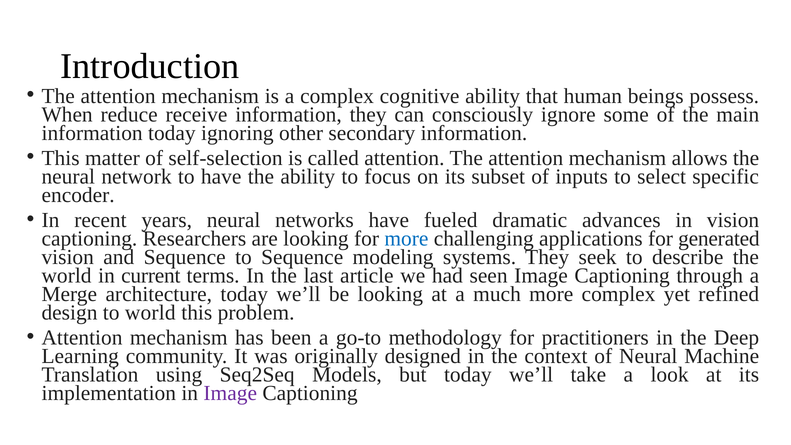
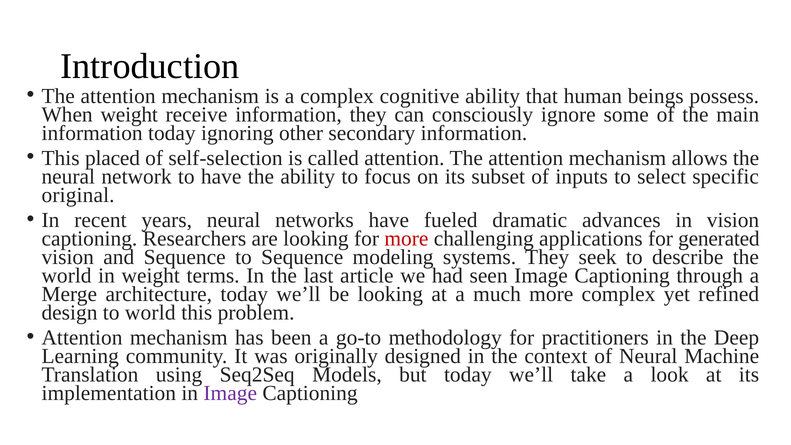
When reduce: reduce -> weight (129, 115)
matter: matter -> placed (113, 158)
encoder: encoder -> original (78, 195)
more colour: blue -> red (406, 239)
in current: current -> weight (151, 276)
